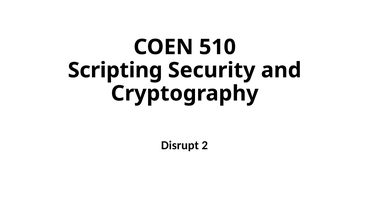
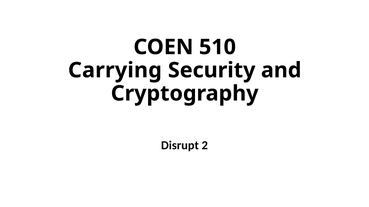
Scripting: Scripting -> Carrying (115, 70)
